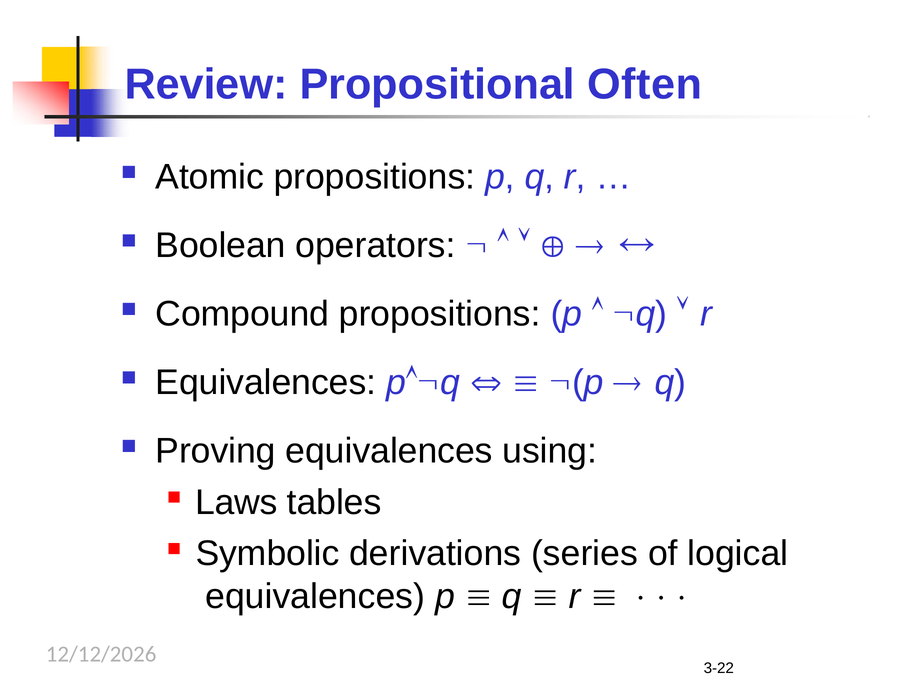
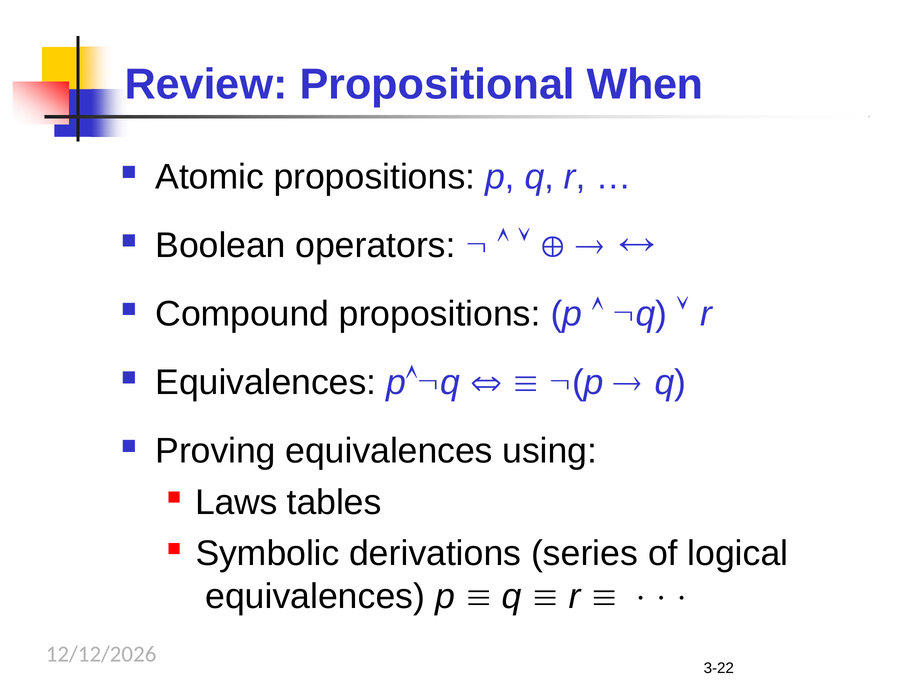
Often: Often -> When (645, 85)
